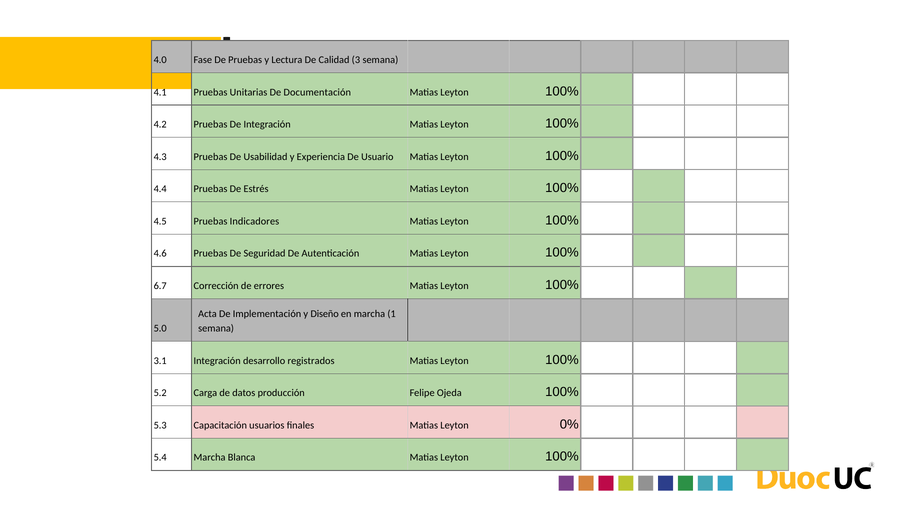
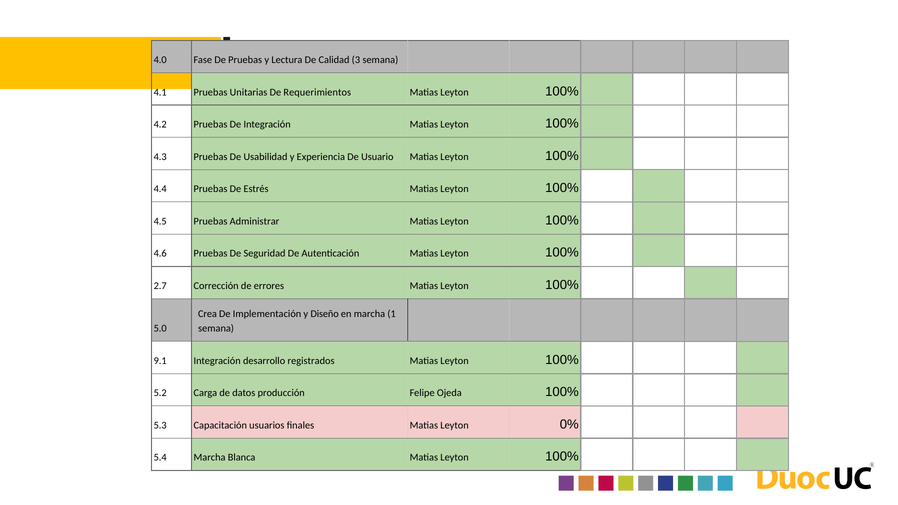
Documentación: Documentación -> Requerimientos (317, 92)
Indicadores: Indicadores -> Administrar (255, 221)
6.7: 6.7 -> 2.7 (160, 286)
Acta: Acta -> Crea (208, 314)
3.1: 3.1 -> 9.1 (160, 361)
